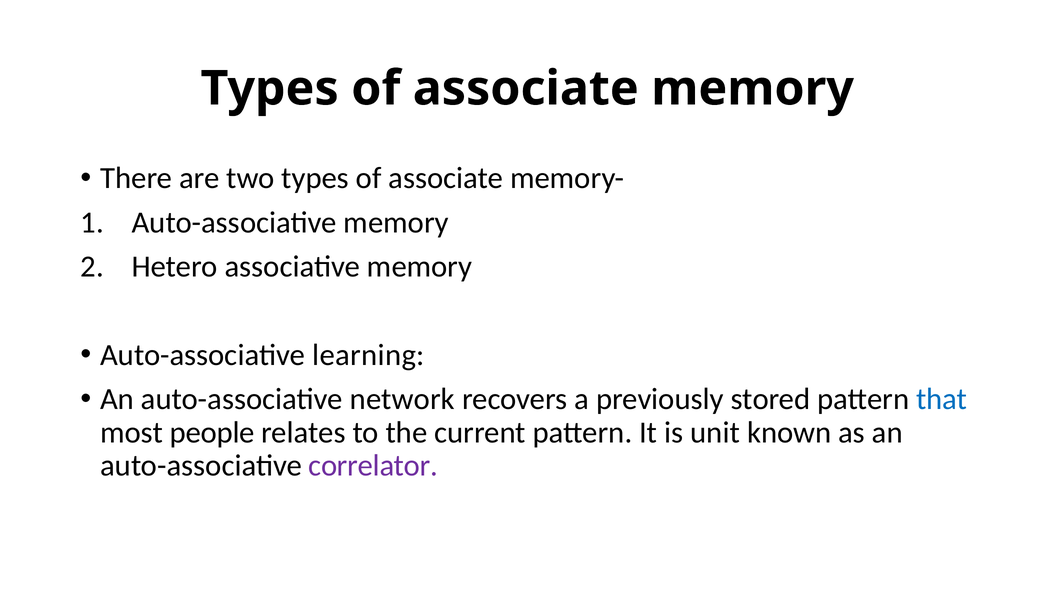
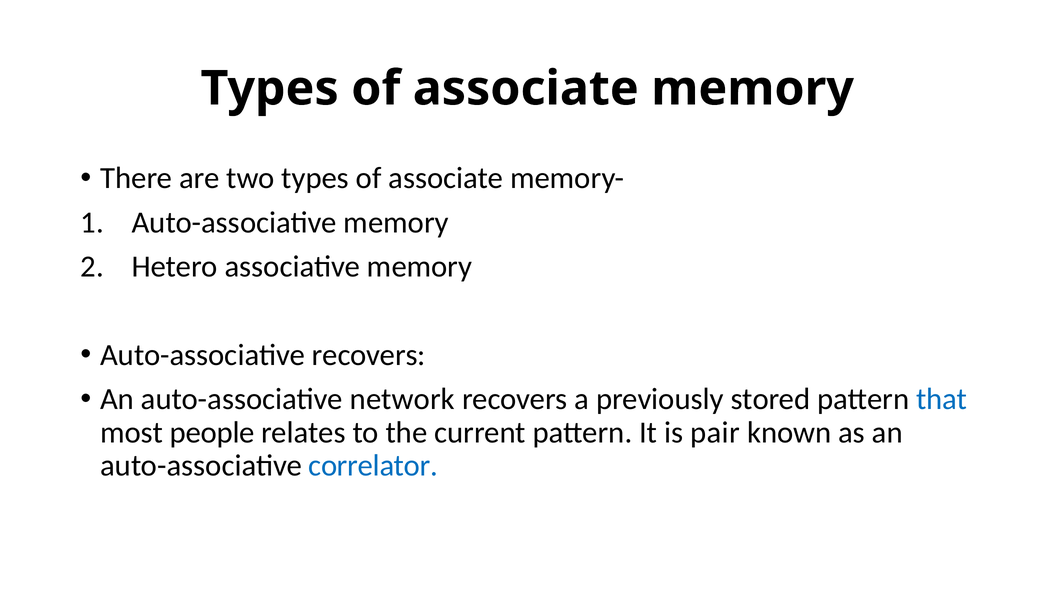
Auto-associative learning: learning -> recovers (369, 355)
unit: unit -> pair (715, 433)
correlator colour: purple -> blue (373, 466)
